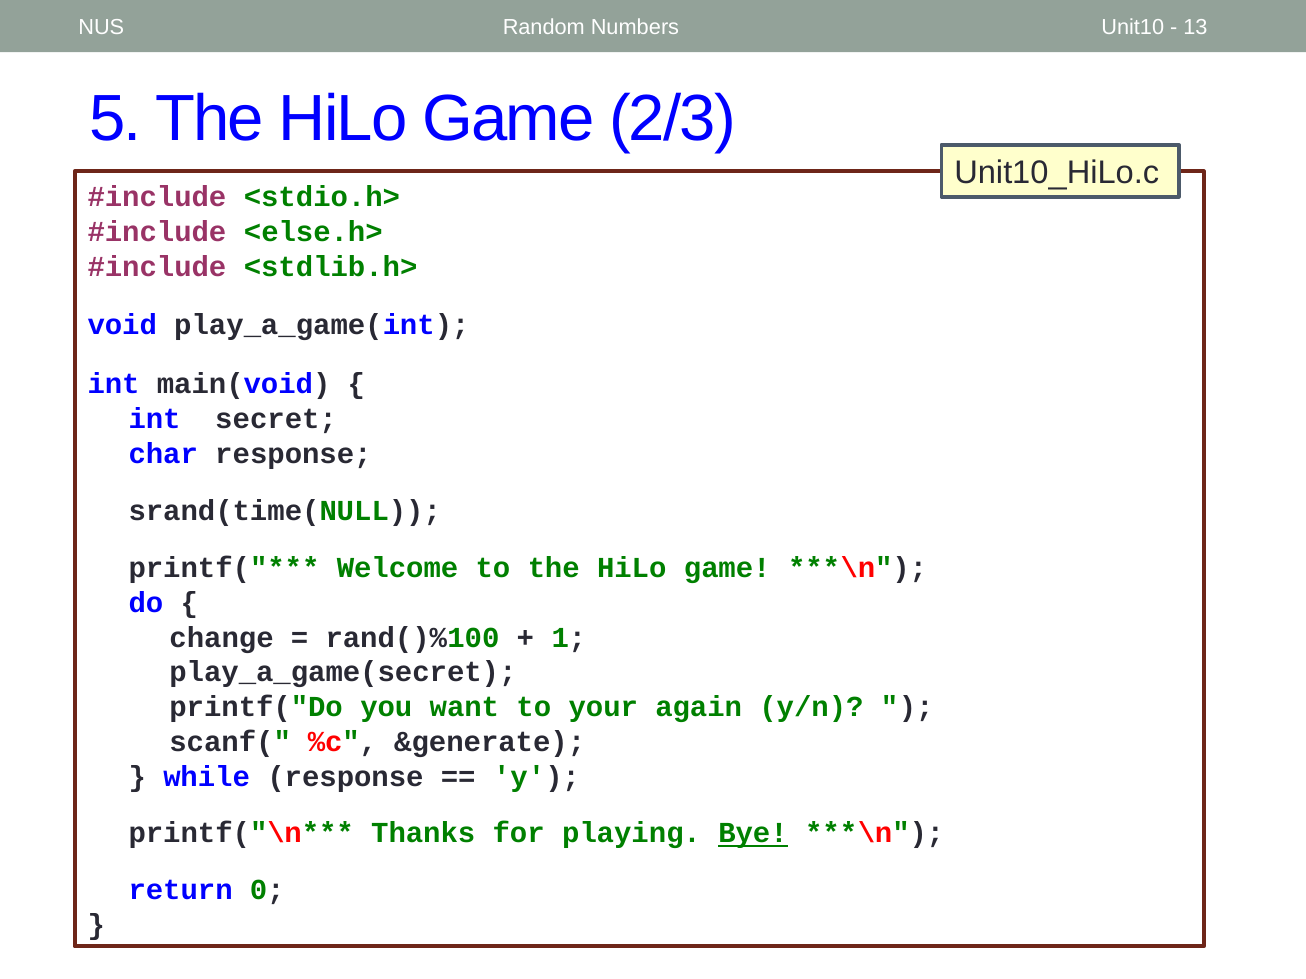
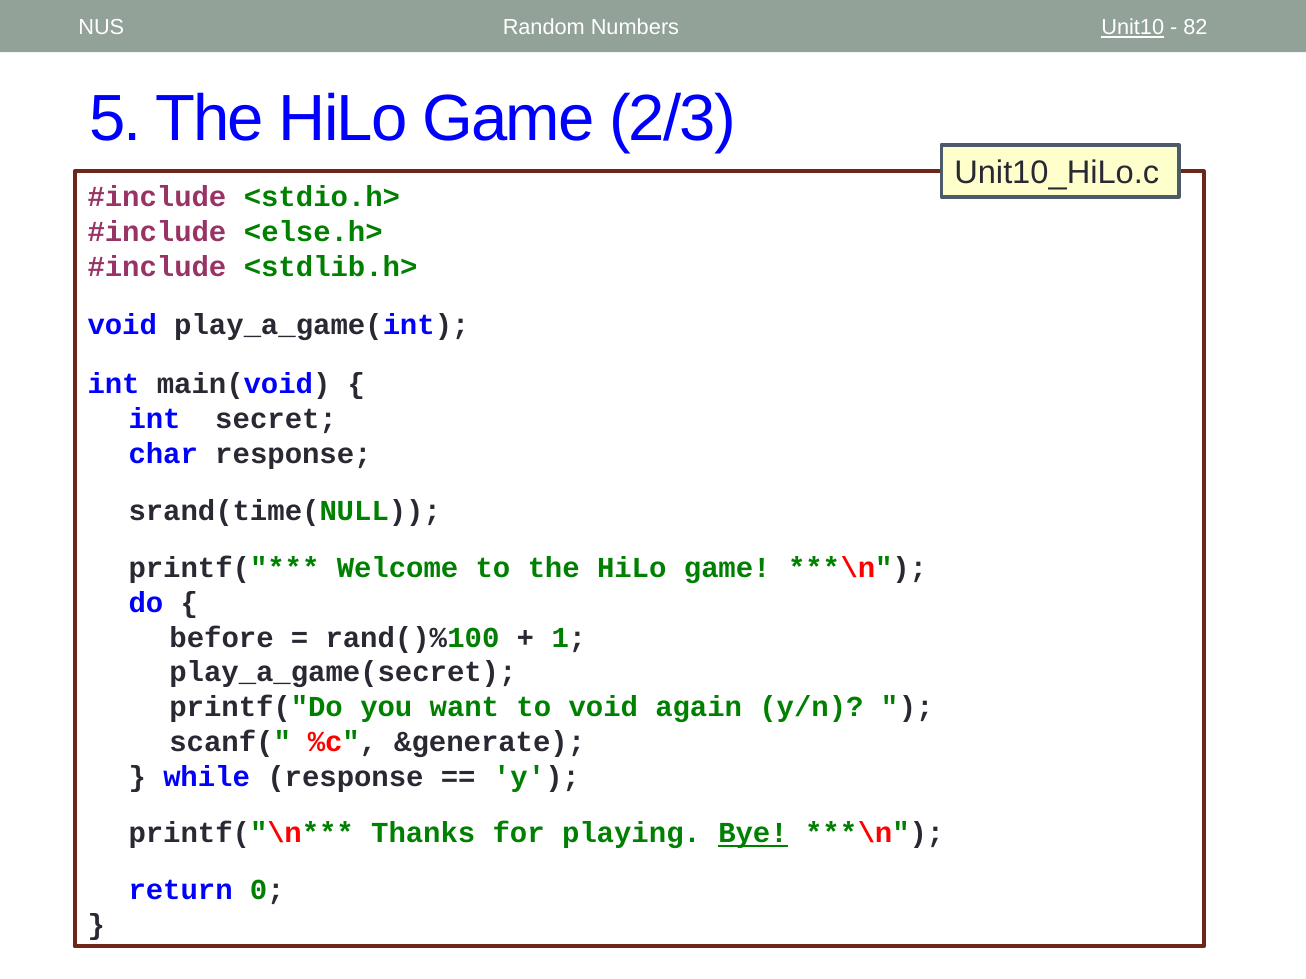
Unit10 underline: none -> present (1133, 28)
13: 13 -> 82 (1196, 28)
change: change -> before (222, 638)
to your: your -> void (603, 707)
